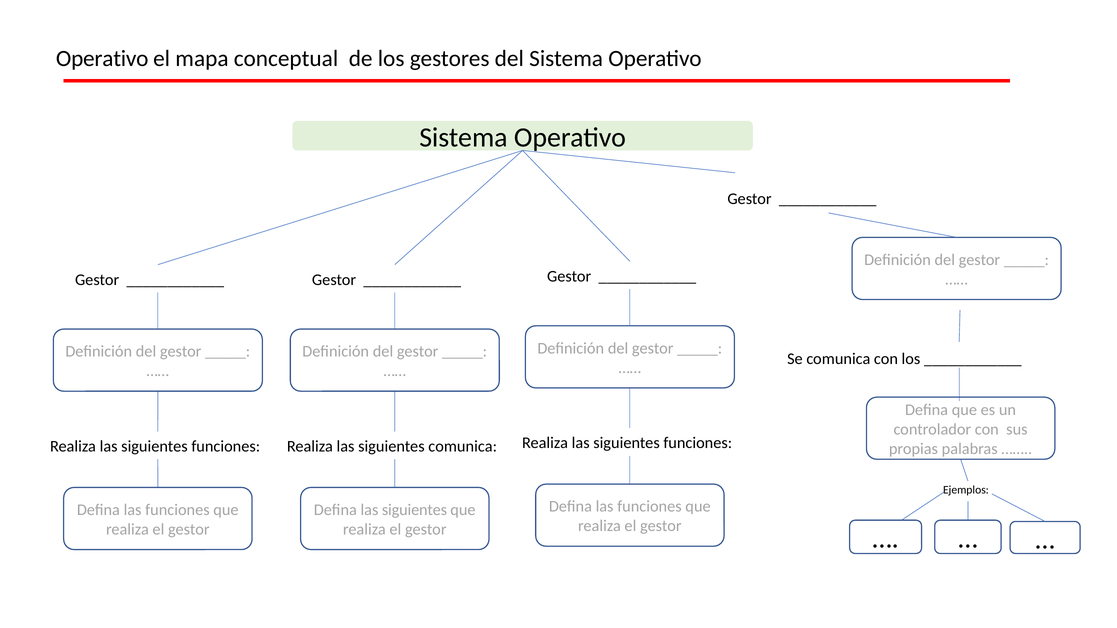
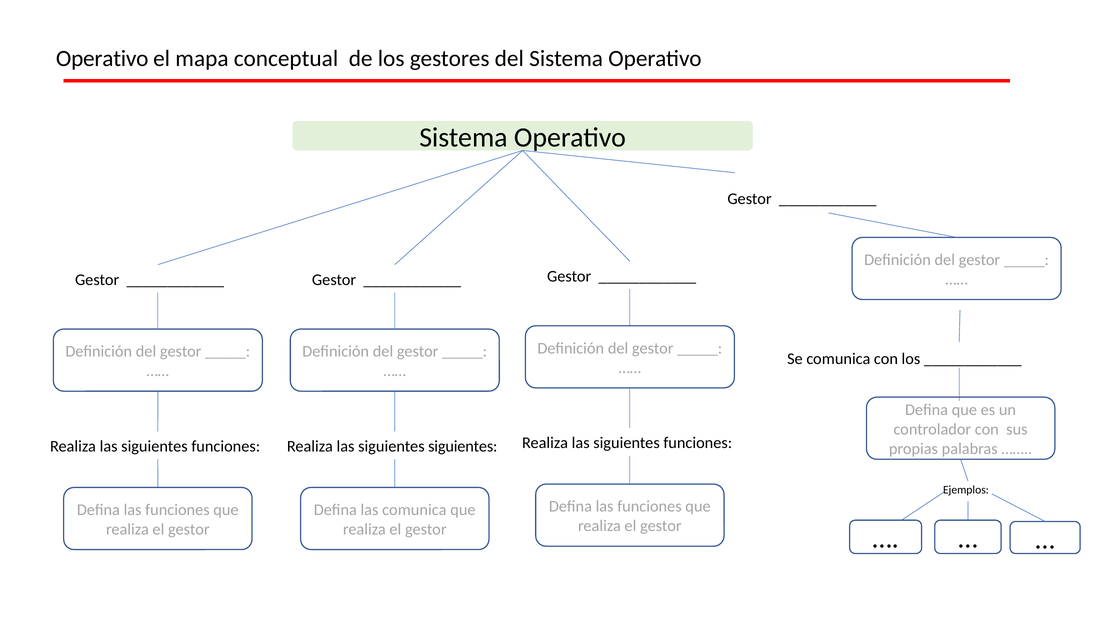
siguientes comunica: comunica -> siguientes (463, 447)
Defina las siguientes: siguientes -> comunica (414, 510)
